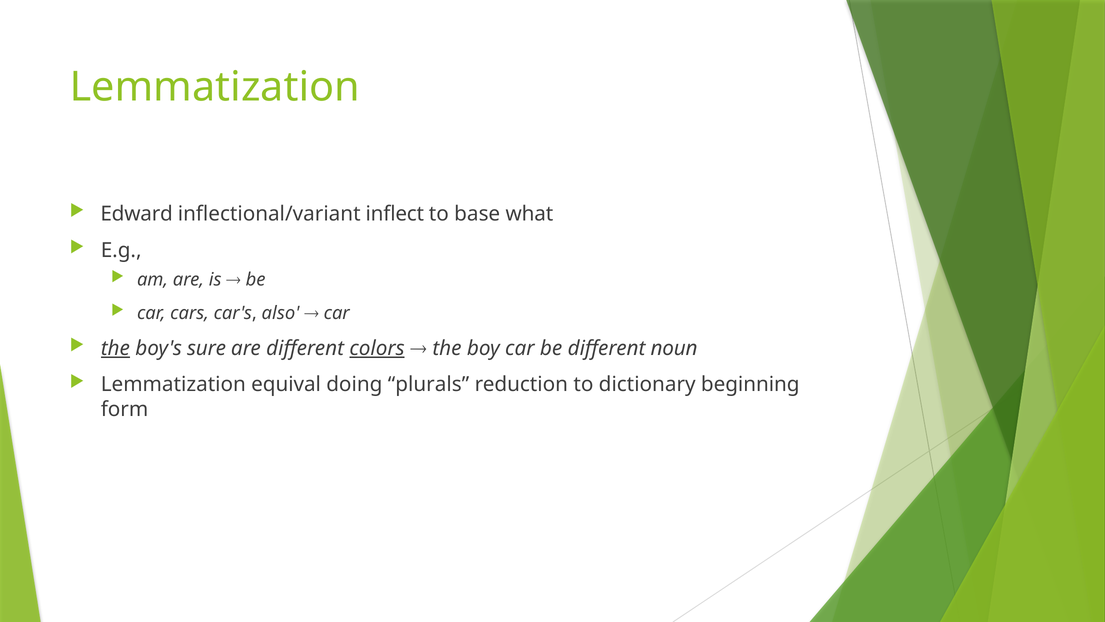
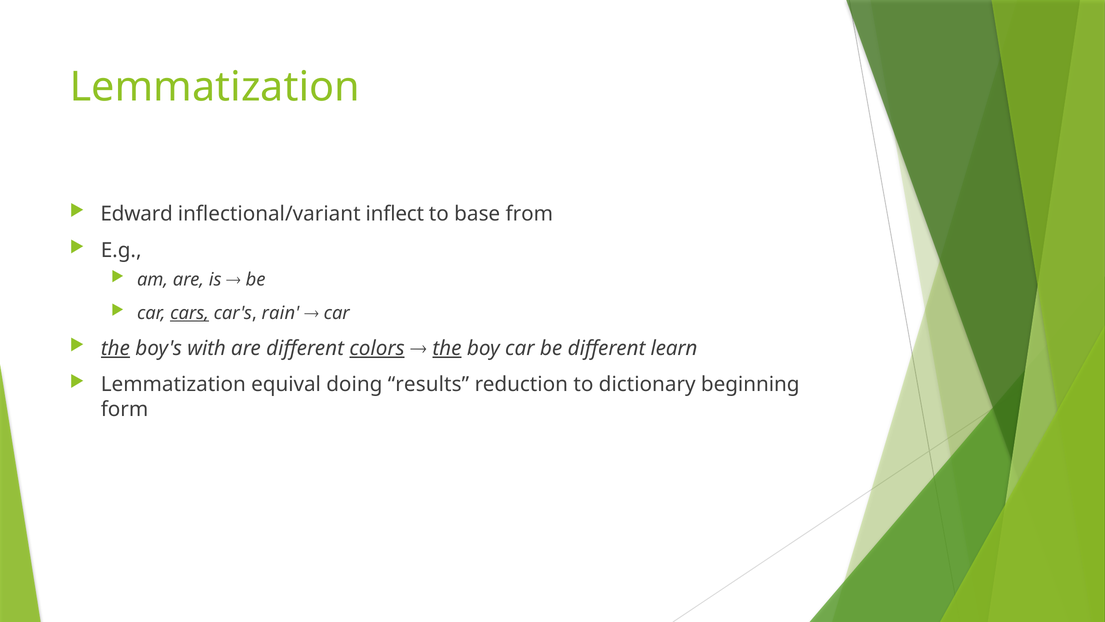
what: what -> from (529, 214)
cars underline: none -> present (190, 313)
also: also -> rain (280, 313)
sure: sure -> with (207, 348)
the underline: none -> present (447, 348)
noun: noun -> learn (674, 348)
plurals: plurals -> results (428, 384)
